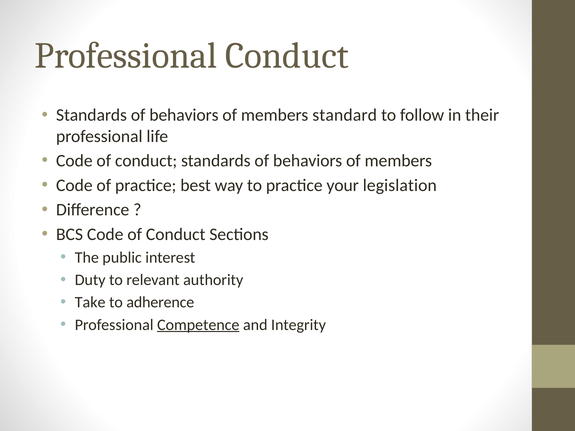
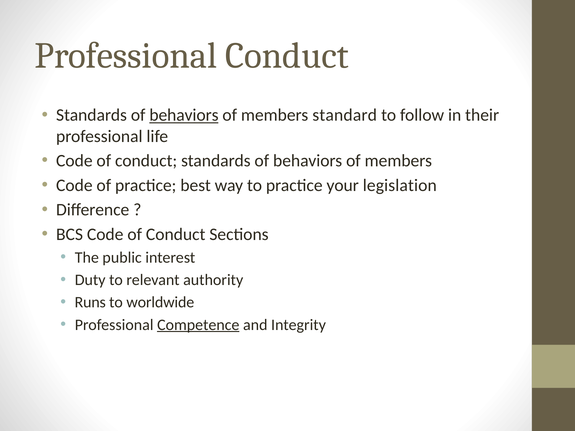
behaviors underline: none -> present (184, 115)
Take: Take -> Runs (90, 303)
adherence: adherence -> worldwide (160, 303)
